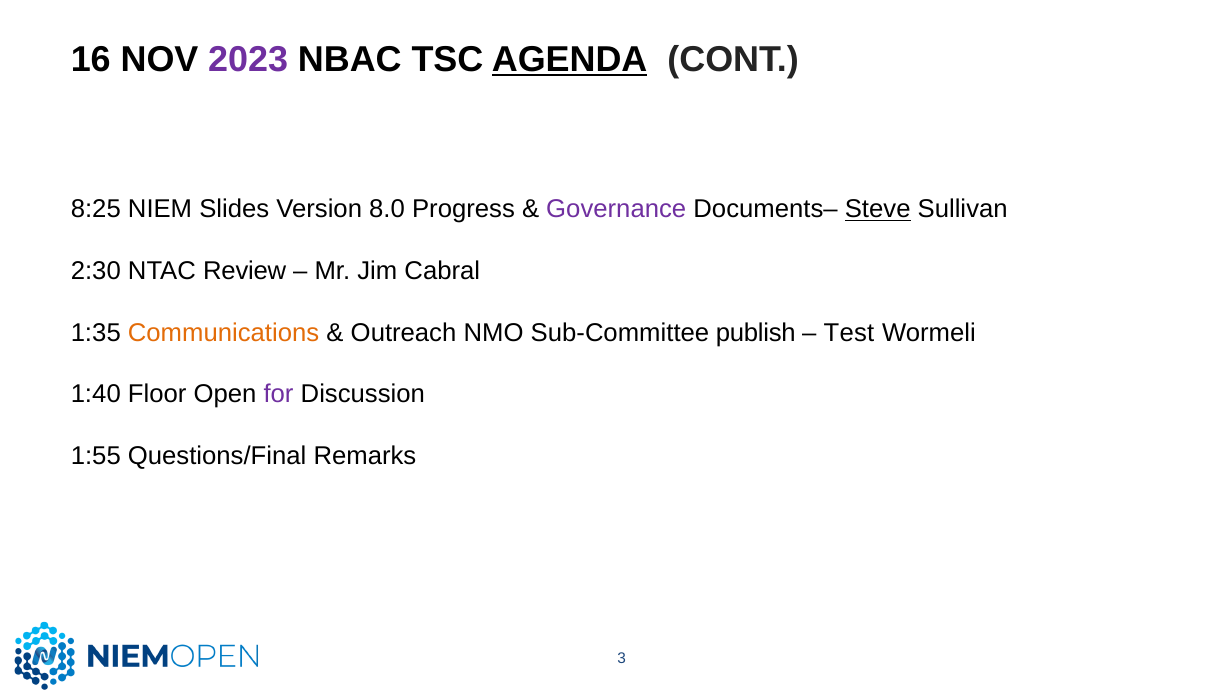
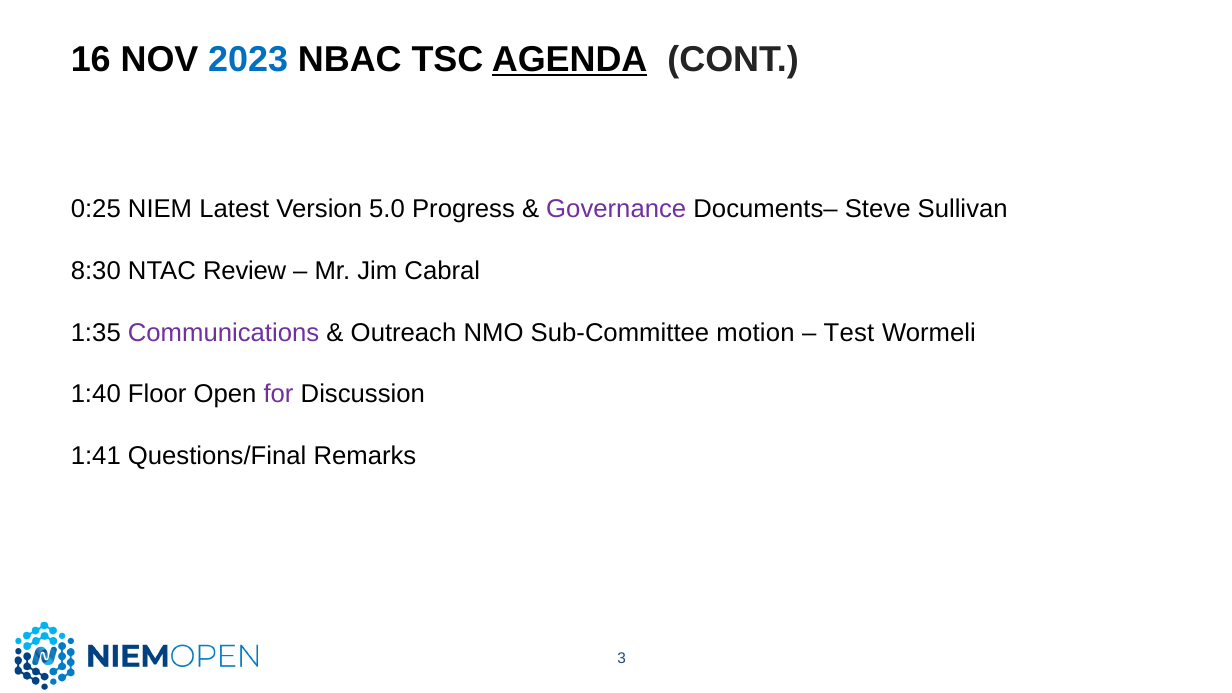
2023 colour: purple -> blue (248, 60)
8:25: 8:25 -> 0:25 (96, 209)
Slides: Slides -> Latest (234, 209)
8.0: 8.0 -> 5.0 (387, 209)
Steve underline: present -> none (878, 209)
2:30: 2:30 -> 8:30 (96, 271)
Communications colour: orange -> purple (224, 333)
publish: publish -> motion (756, 333)
1:55: 1:55 -> 1:41 (96, 456)
